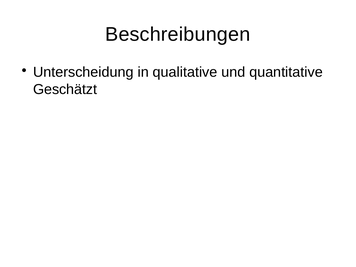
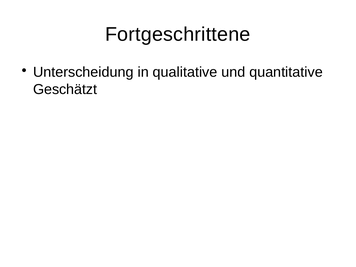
Beschreibungen: Beschreibungen -> Fortgeschrittene (178, 34)
